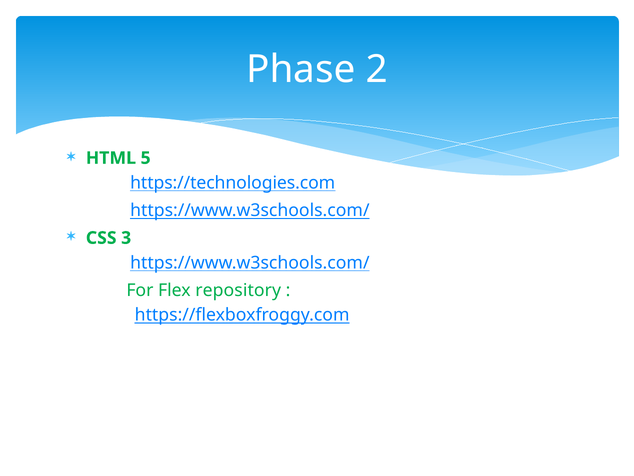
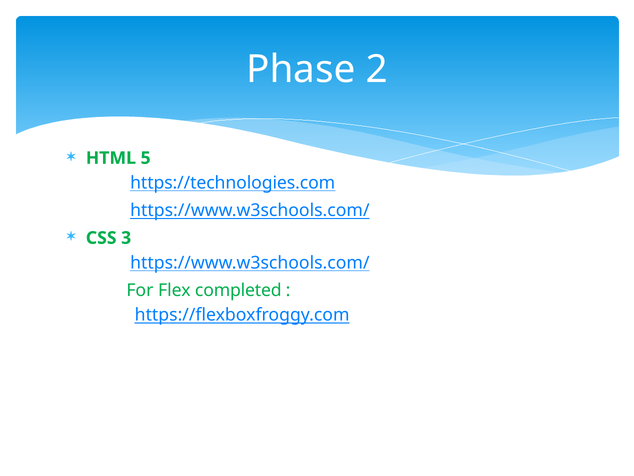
repository: repository -> completed (238, 290)
